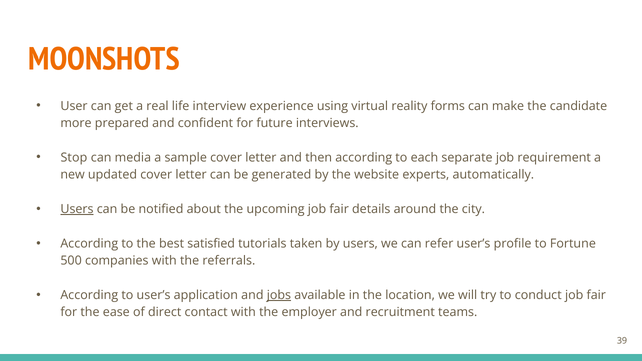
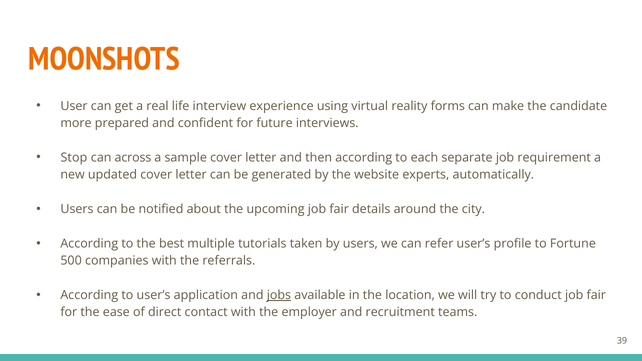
media: media -> across (133, 158)
Users underline: present -> none (77, 209)
satisfied: satisfied -> multiple (211, 244)
